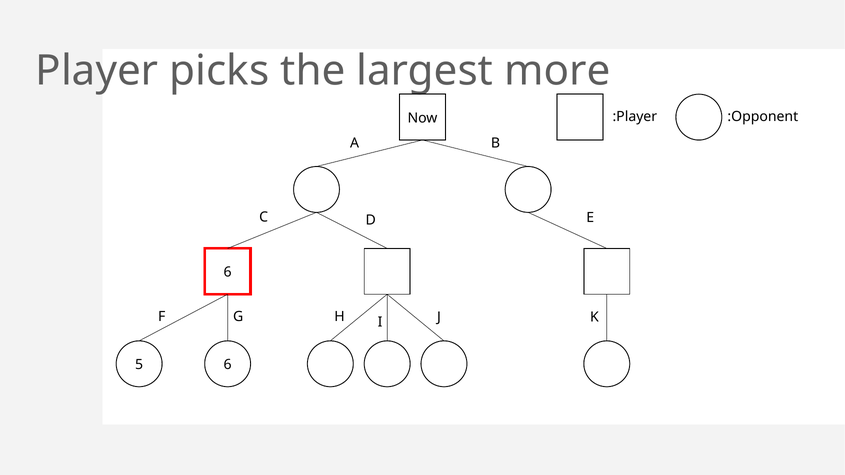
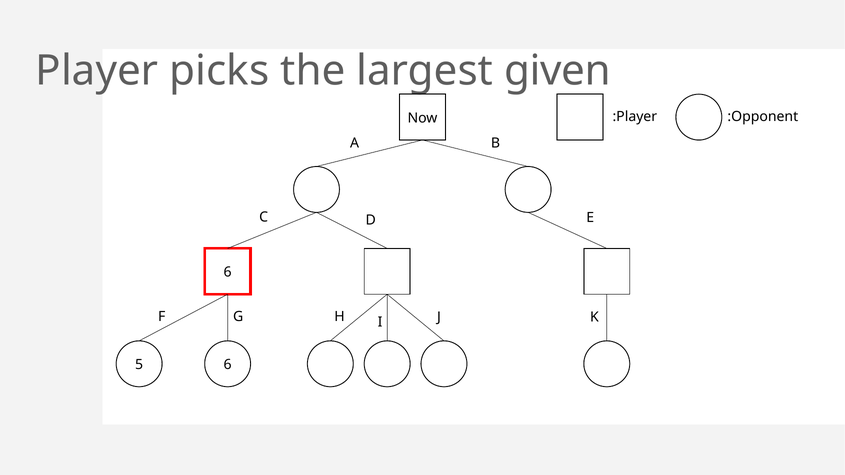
more: more -> given (558, 71)
